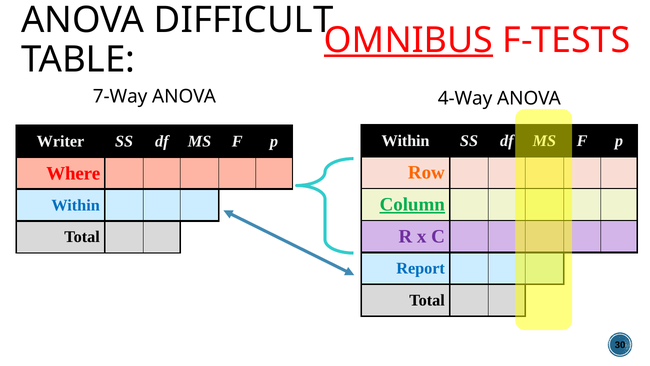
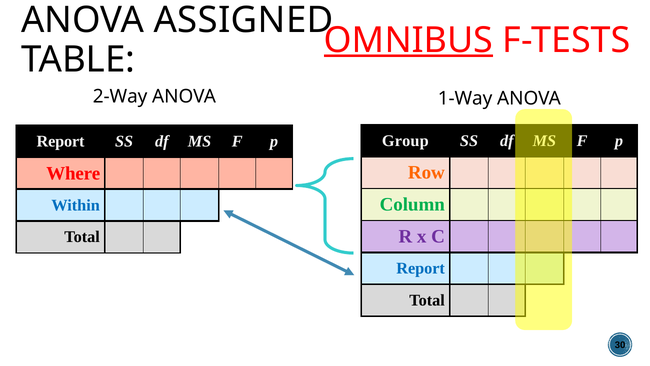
DIFFICULT: DIFFICULT -> ASSIGNED (244, 20)
7-Way: 7-Way -> 2-Way (120, 96)
4-Way: 4-Way -> 1-Way (465, 99)
Within: Within -> Group (405, 141)
Writer: Writer -> Report (61, 141)
Column underline: present -> none (412, 204)
